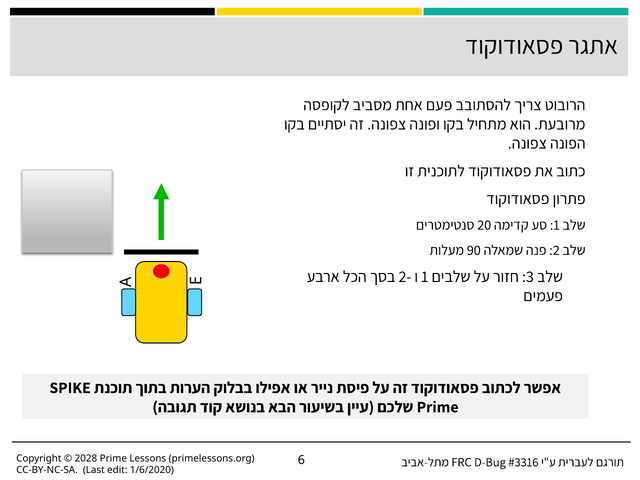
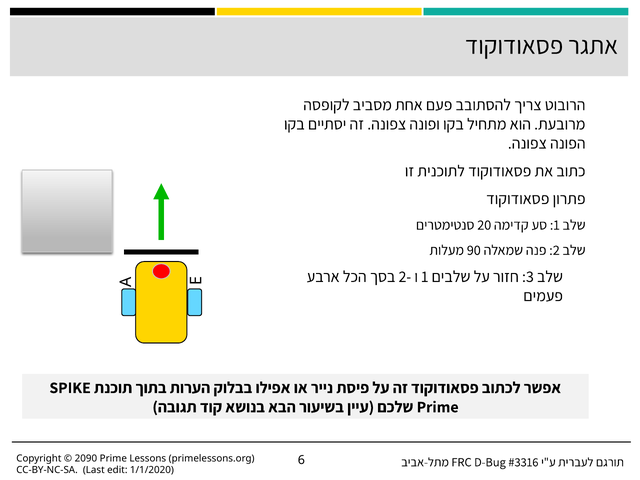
2028: 2028 -> 2090 (86, 458)
1/6/2020: 1/6/2020 -> 1/1/2020 (152, 470)
